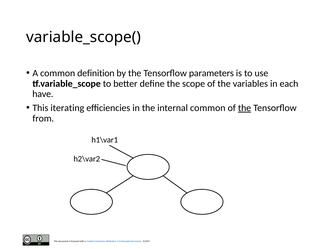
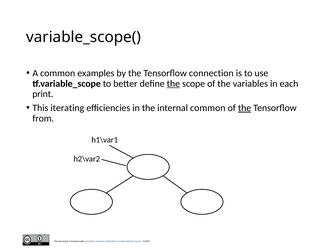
definition: definition -> examples (96, 73)
parameters: parameters -> connection (211, 73)
the underline: none -> present (173, 84)
have: have -> print (43, 94)
